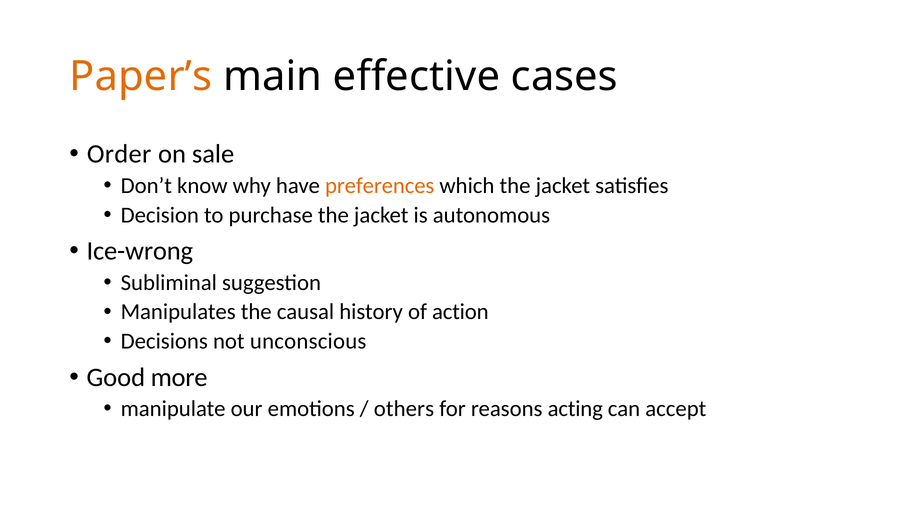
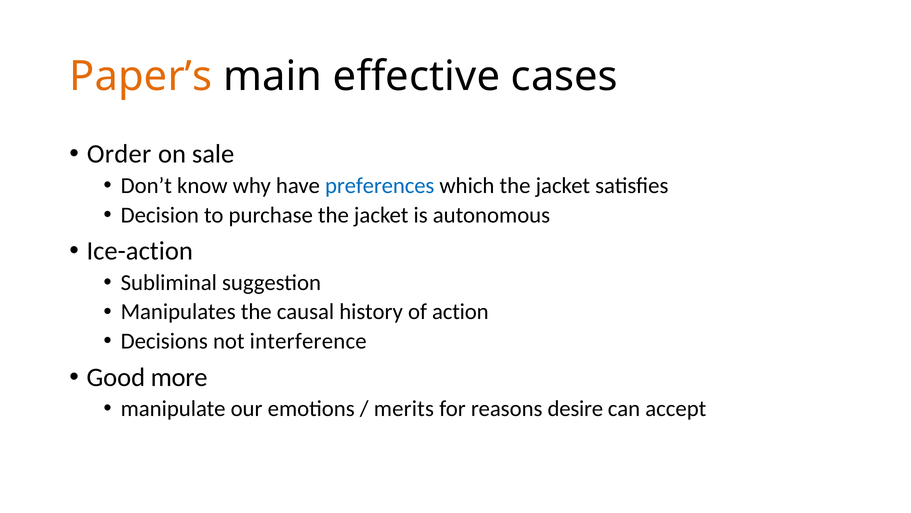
preferences colour: orange -> blue (380, 185)
Ice-wrong: Ice-wrong -> Ice-action (140, 251)
unconscious: unconscious -> interference (308, 341)
others: others -> merits (404, 408)
acting: acting -> desire (575, 408)
